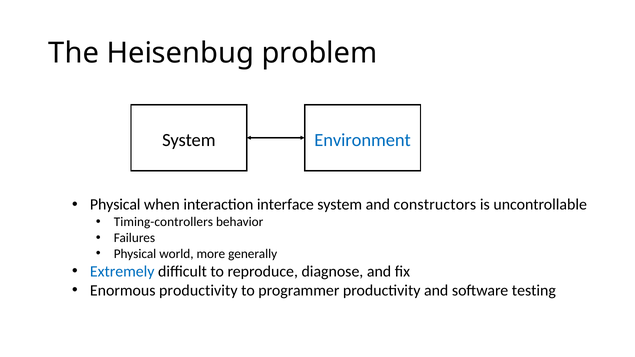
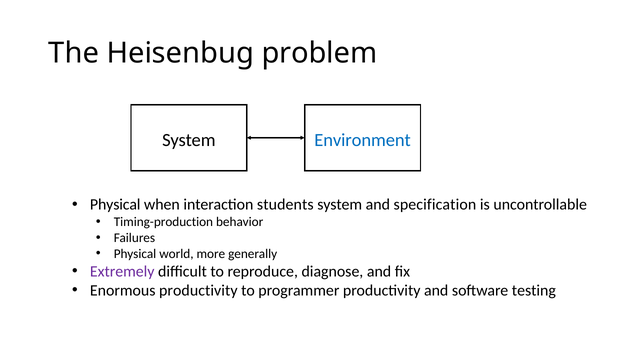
interface: interface -> students (285, 205)
constructors: constructors -> specification (435, 205)
Timing-controllers: Timing-controllers -> Timing-production (163, 222)
Extremely colour: blue -> purple (122, 272)
